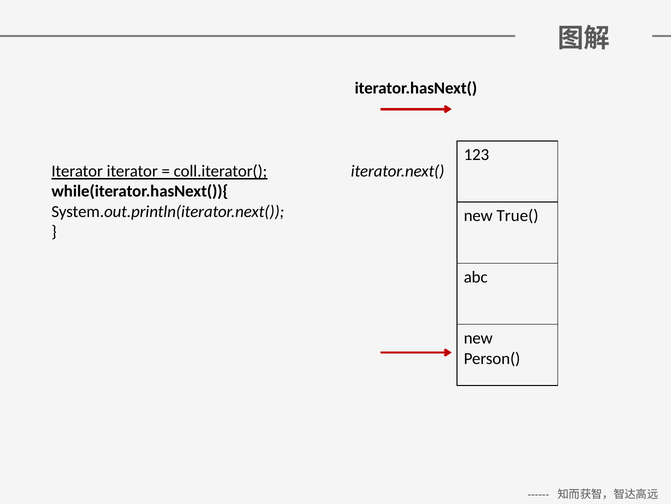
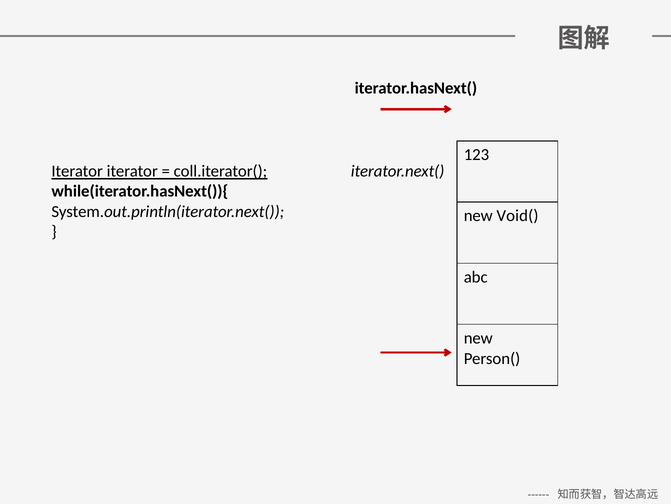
True(: True( -> Void( (518, 216)
